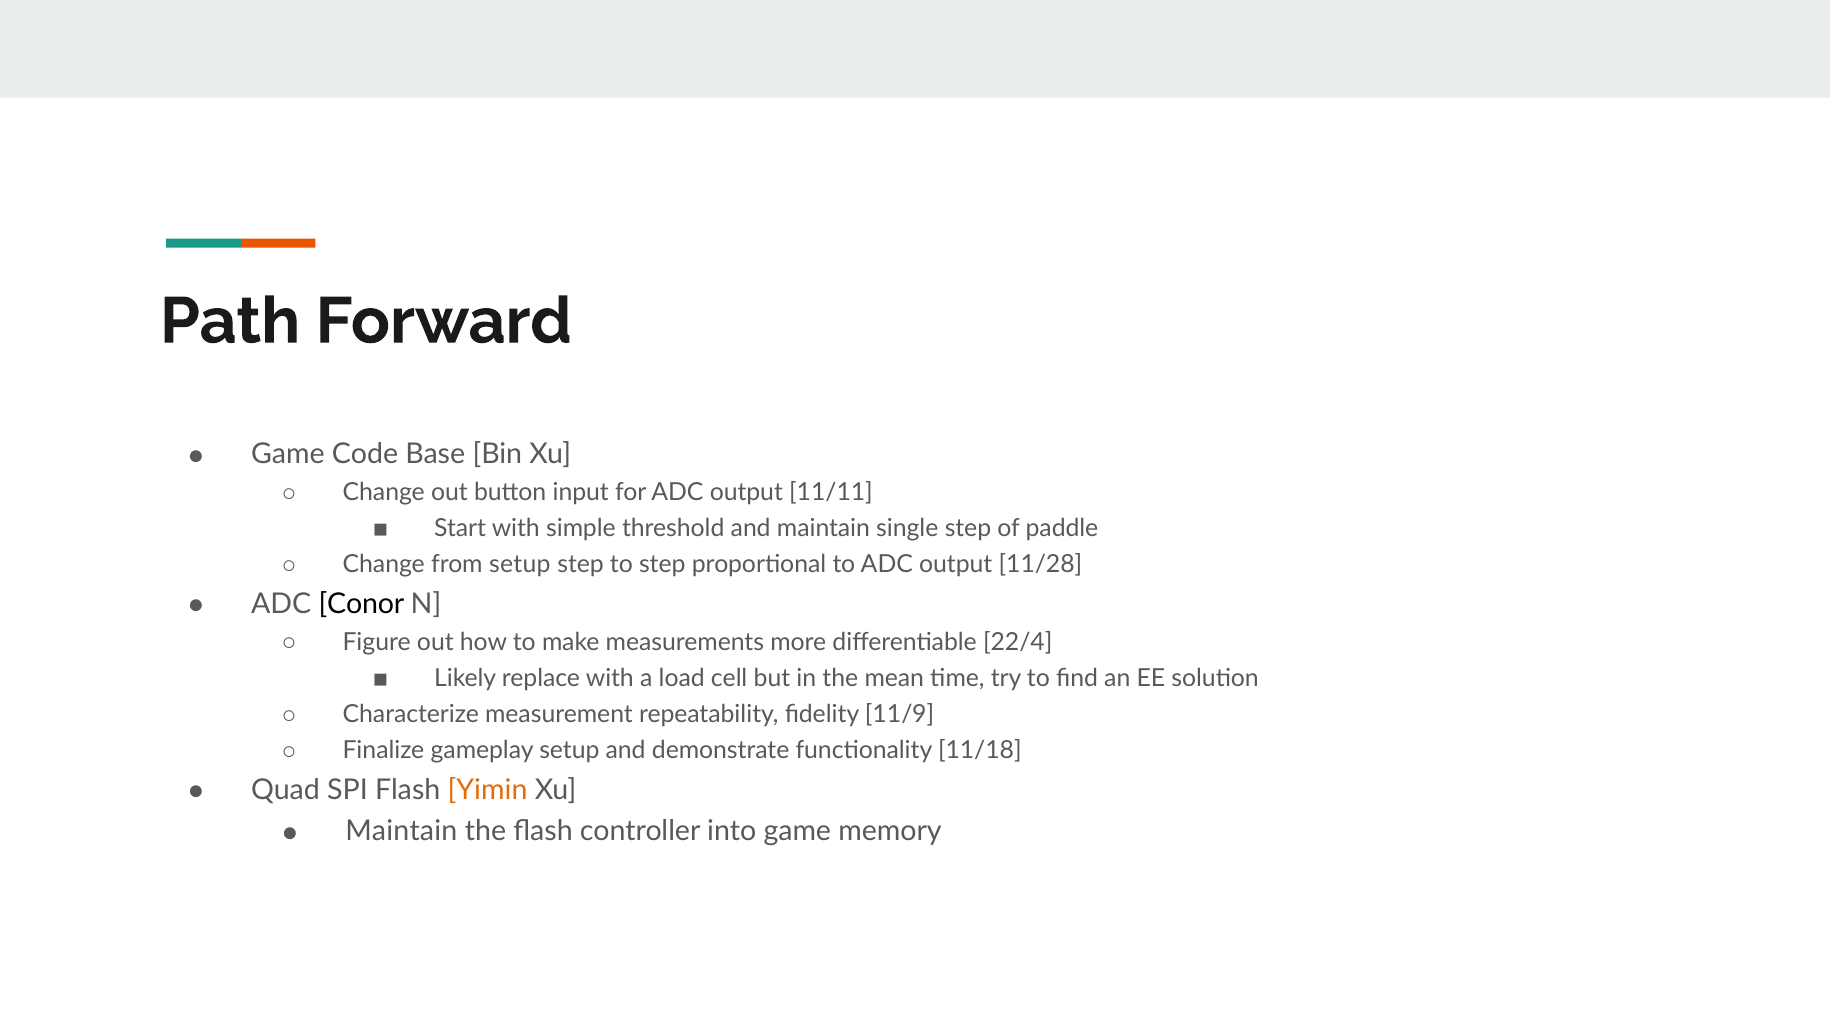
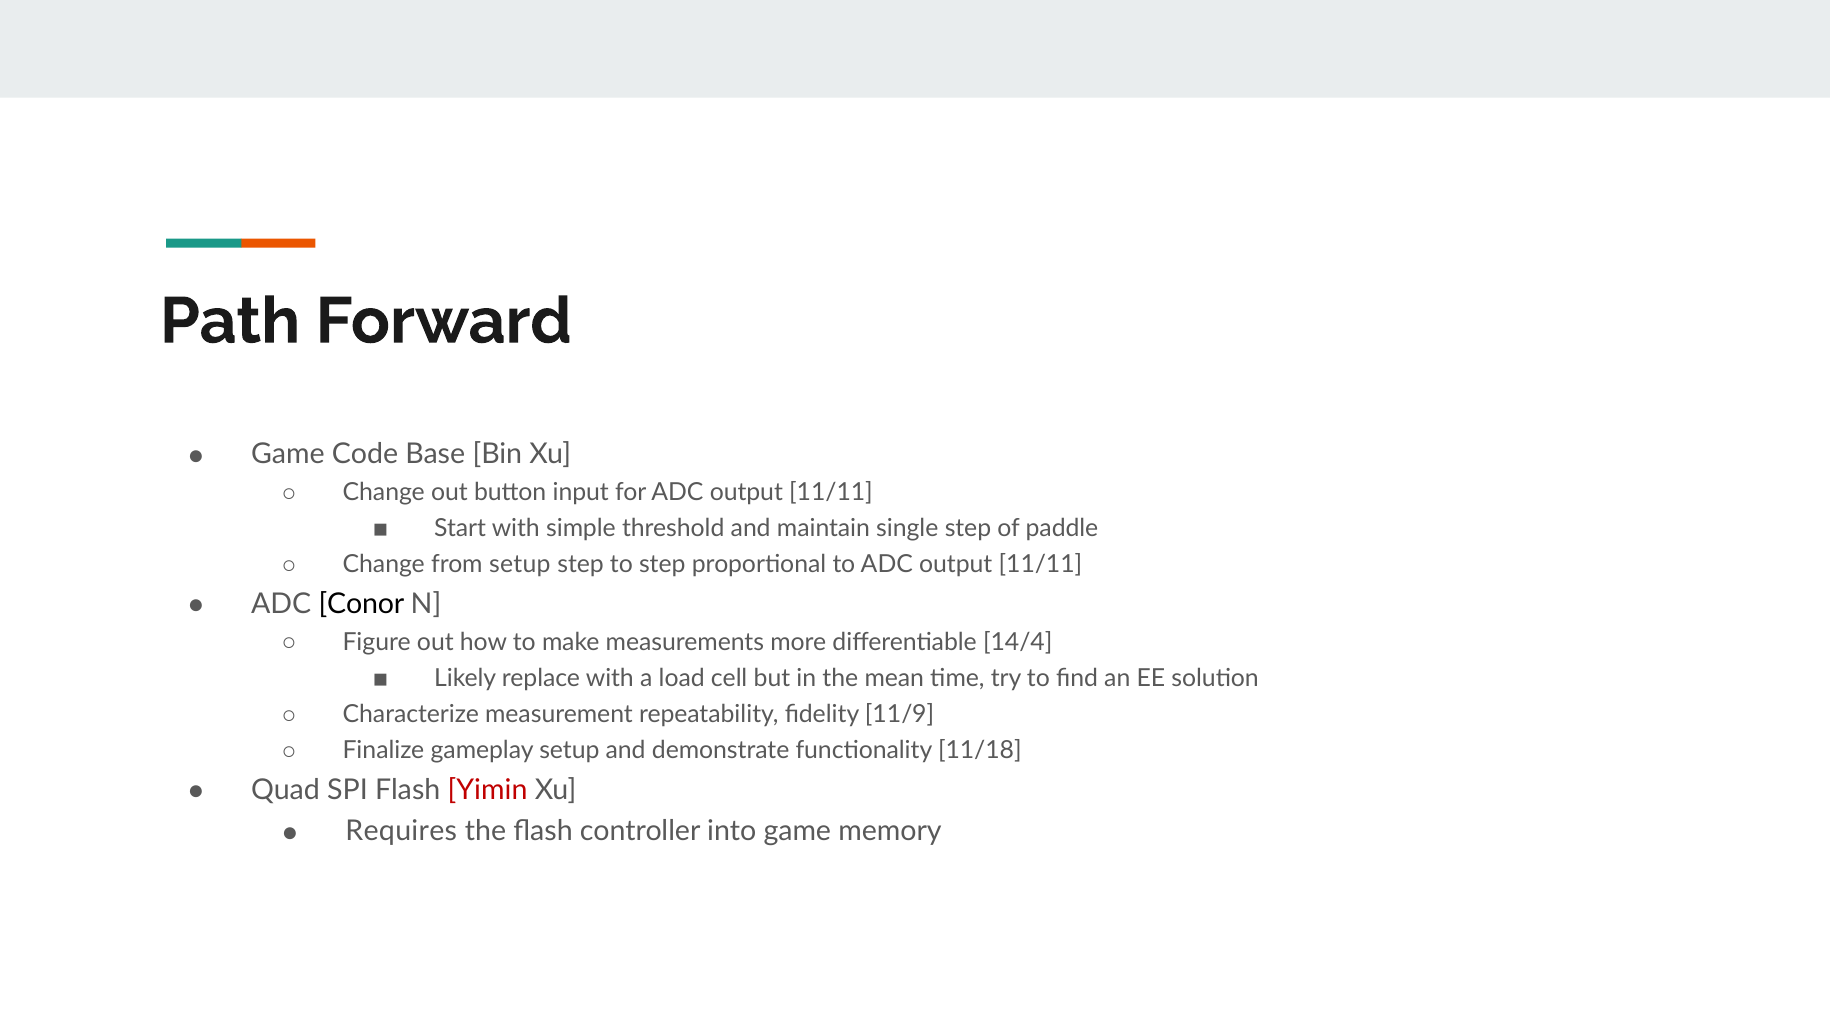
to ADC output 11/28: 11/28 -> 11/11 (1040, 564)
22/4: 22/4 -> 14/4 (1018, 642)
Yimin colour: orange -> red (488, 789)
Maintain: Maintain -> Requires (401, 831)
